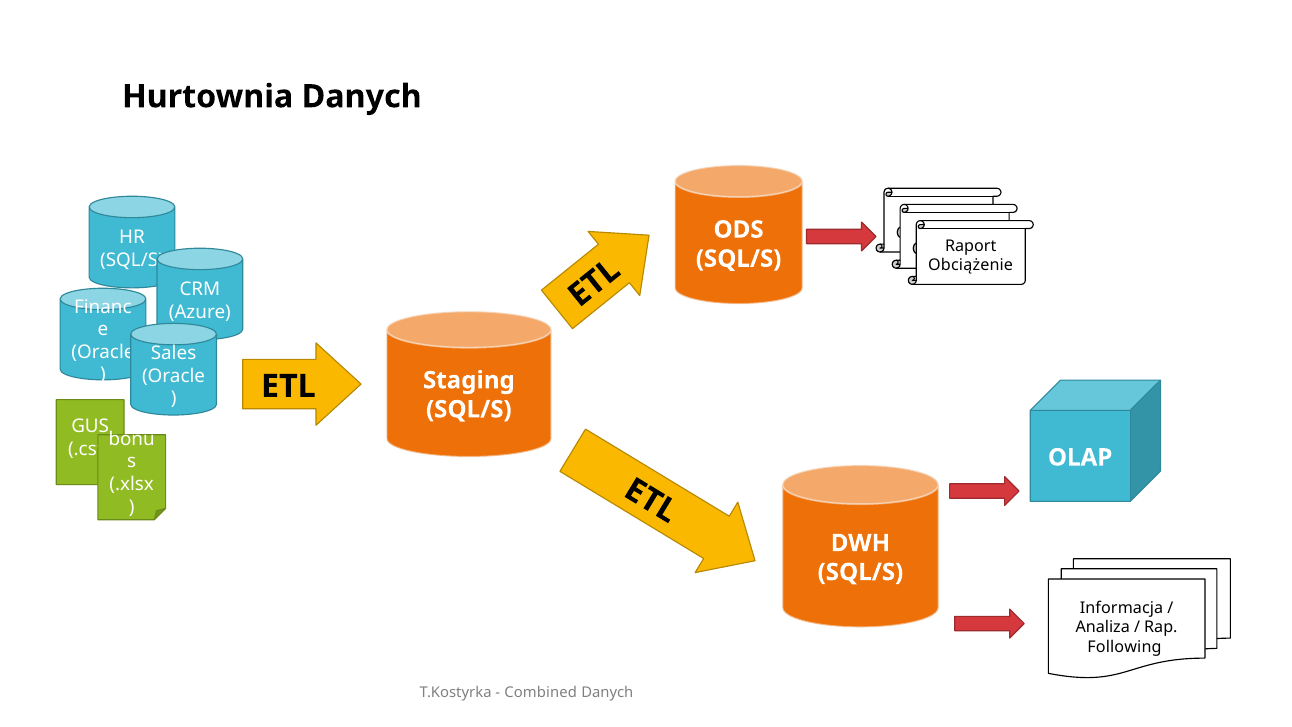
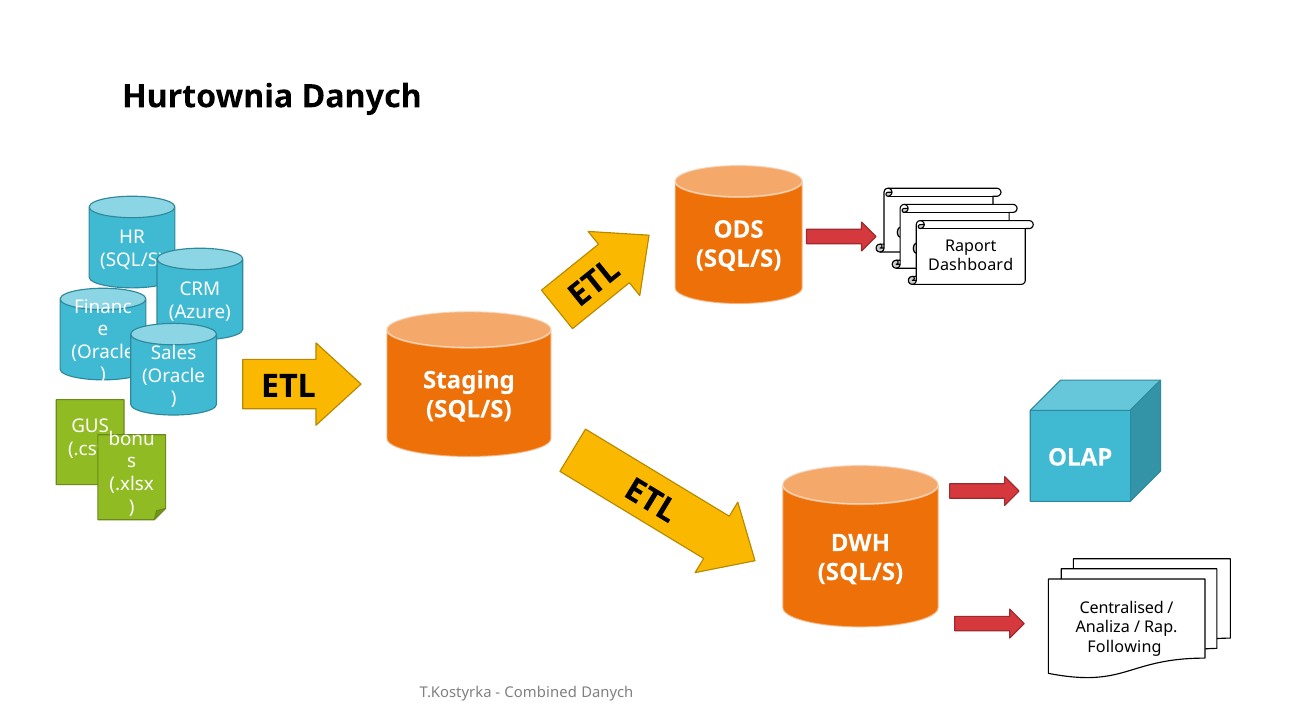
Obciążenie: Obciążenie -> Dashboard (971, 265)
Informacja: Informacja -> Centralised (1122, 608)
